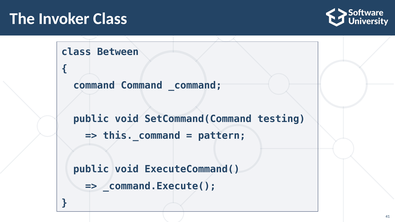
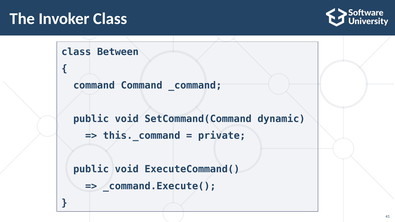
testing: testing -> dynamic (281, 119)
pattern: pattern -> private (222, 136)
